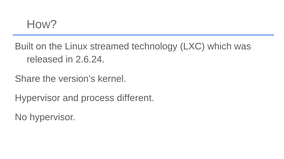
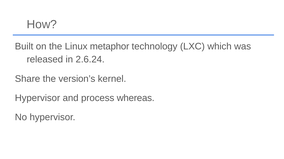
streamed: streamed -> metaphor (110, 47)
different: different -> whereas (136, 98)
